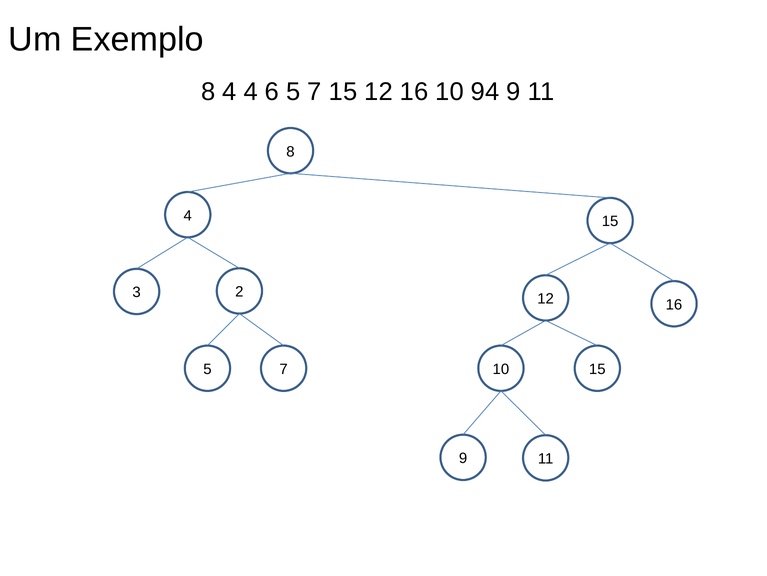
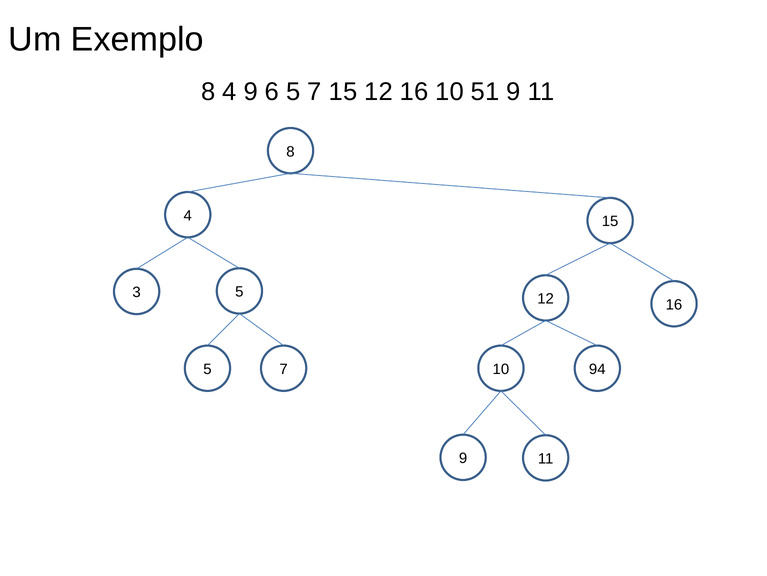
4 4: 4 -> 9 (251, 92)
94: 94 -> 51 (485, 92)
3 2: 2 -> 5 (239, 292)
10 15: 15 -> 94 (597, 369)
